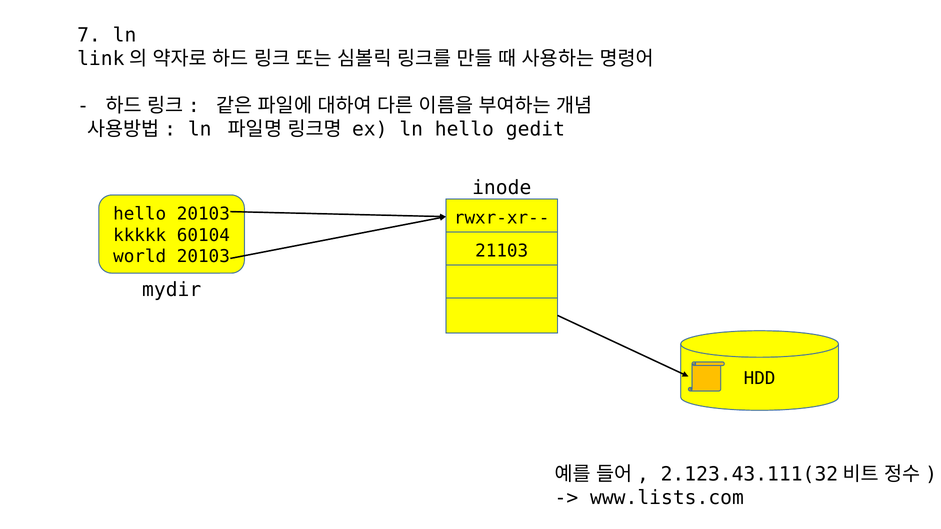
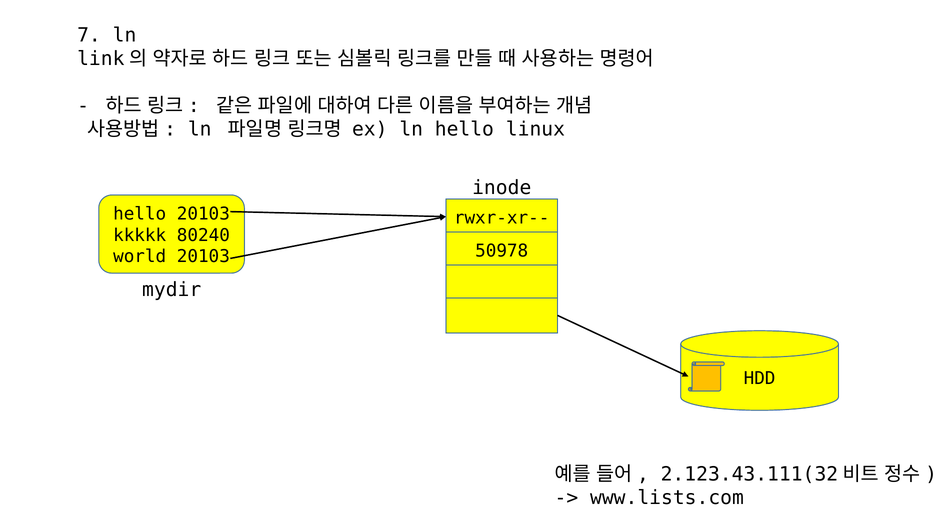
gedit: gedit -> linux (535, 129)
60104: 60104 -> 80240 (203, 235)
21103: 21103 -> 50978 (502, 251)
